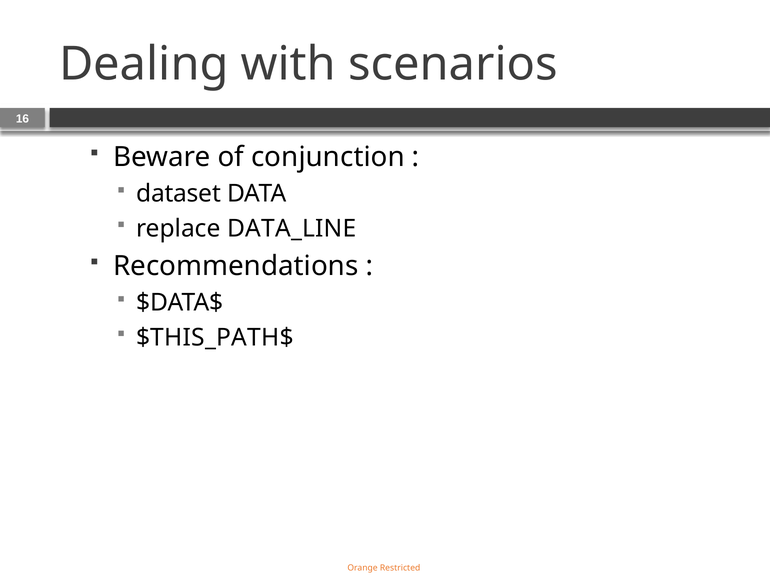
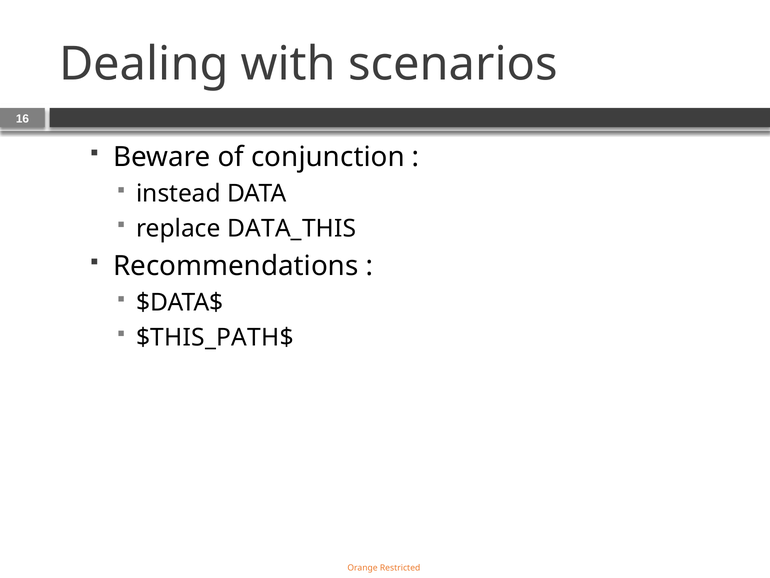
dataset: dataset -> instead (178, 194)
DATA_LINE: DATA_LINE -> DATA_THIS (292, 229)
